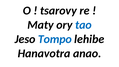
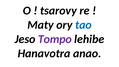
Tompo colour: blue -> purple (55, 39)
